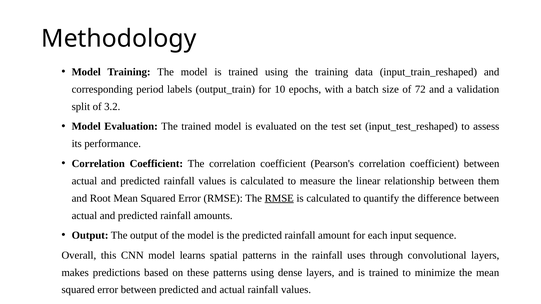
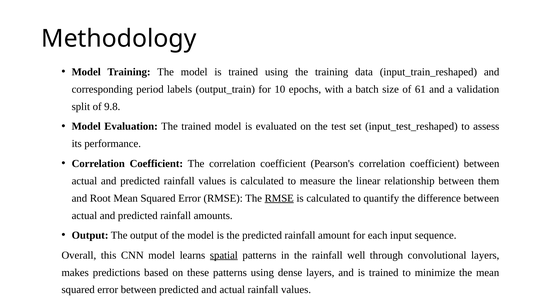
72: 72 -> 61 (420, 89)
3.2: 3.2 -> 9.8 (112, 107)
spatial underline: none -> present (224, 255)
uses: uses -> well (356, 255)
